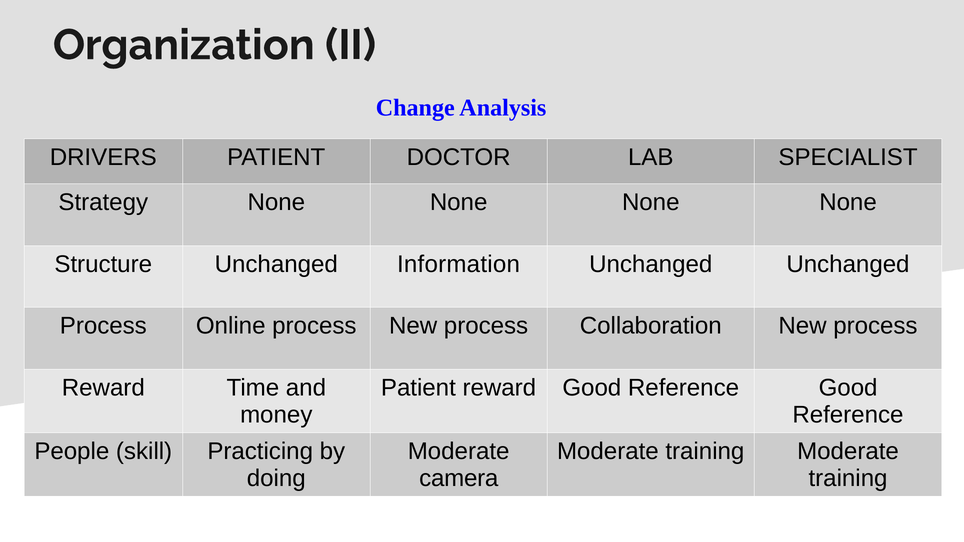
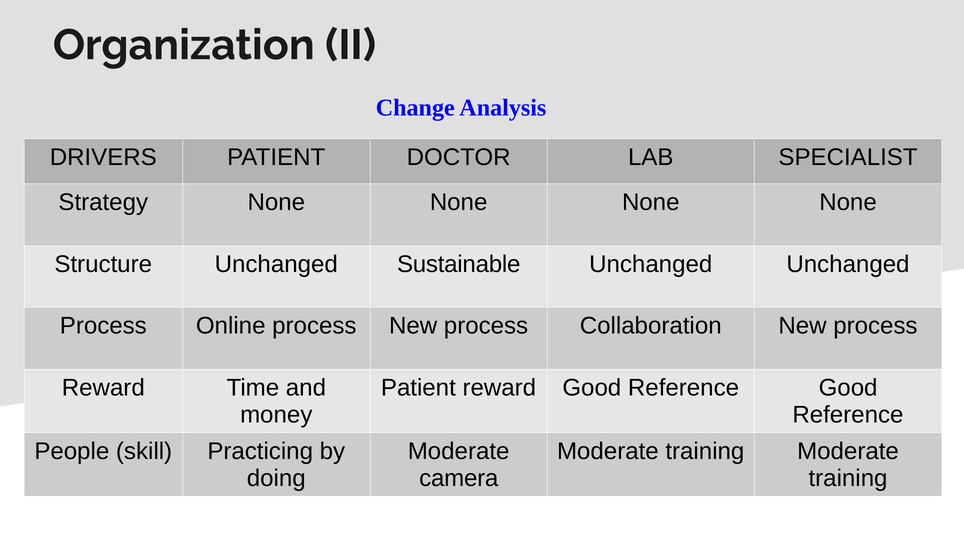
Information: Information -> Sustainable (459, 264)
